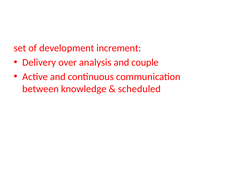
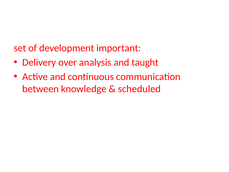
increment: increment -> important (119, 48)
couple: couple -> taught (145, 62)
